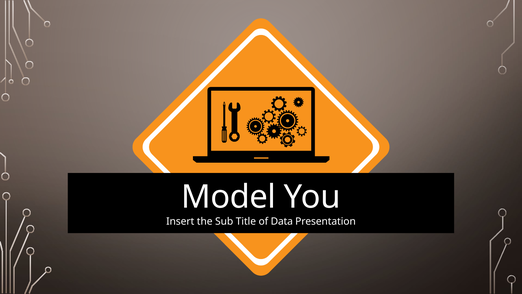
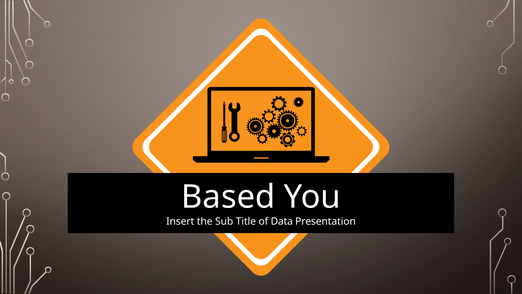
Model: Model -> Based (228, 197)
